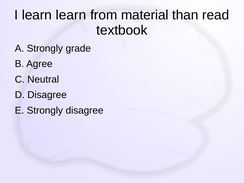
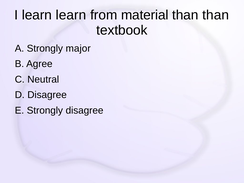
than read: read -> than (216, 15)
grade: grade -> major (78, 48)
